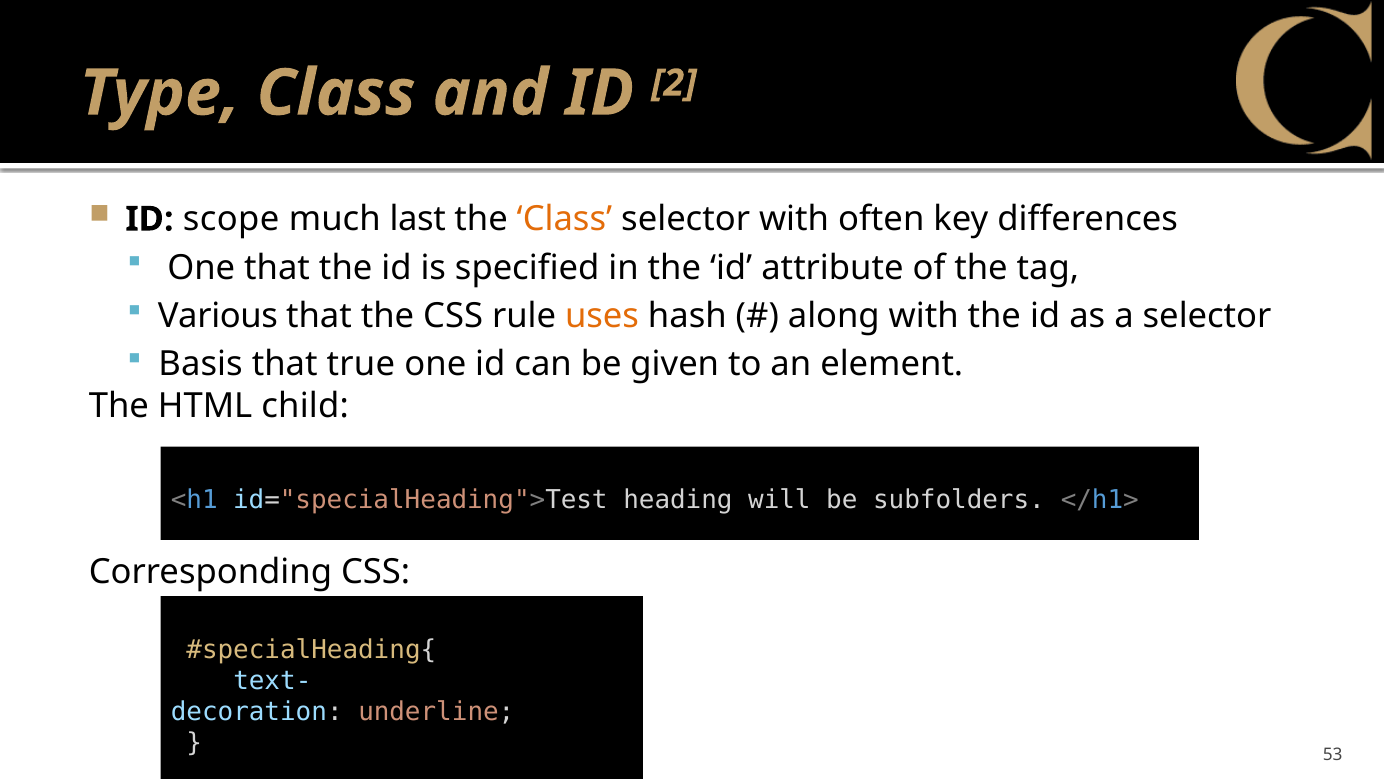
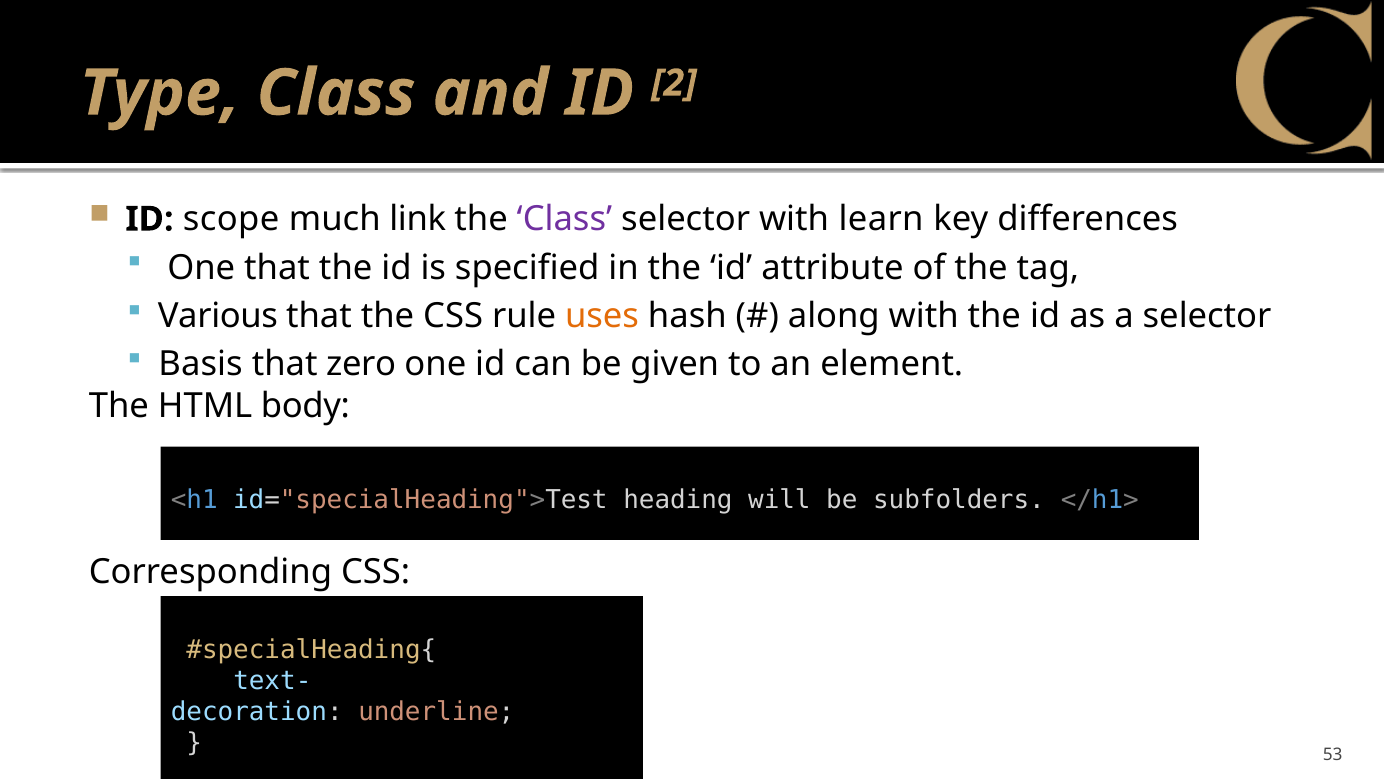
last: last -> link (418, 219)
Class colour: orange -> purple (564, 219)
often: often -> learn (881, 219)
true: true -> zero (361, 364)
child: child -> body (305, 406)
